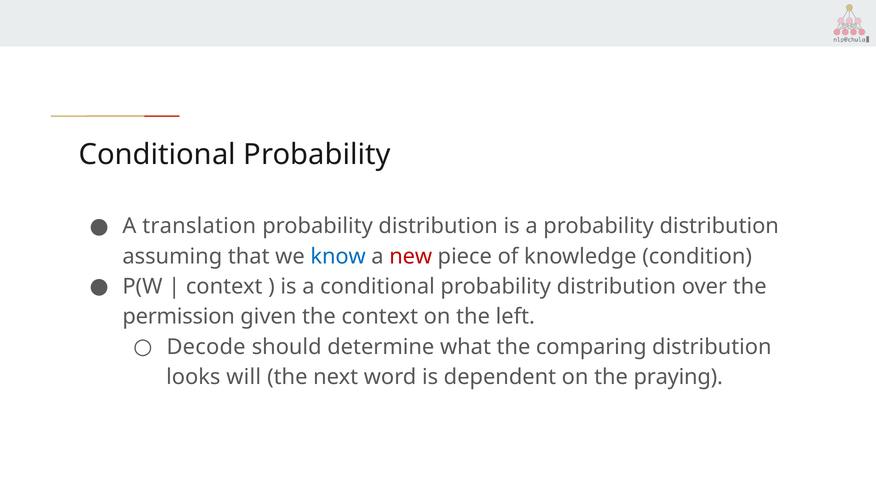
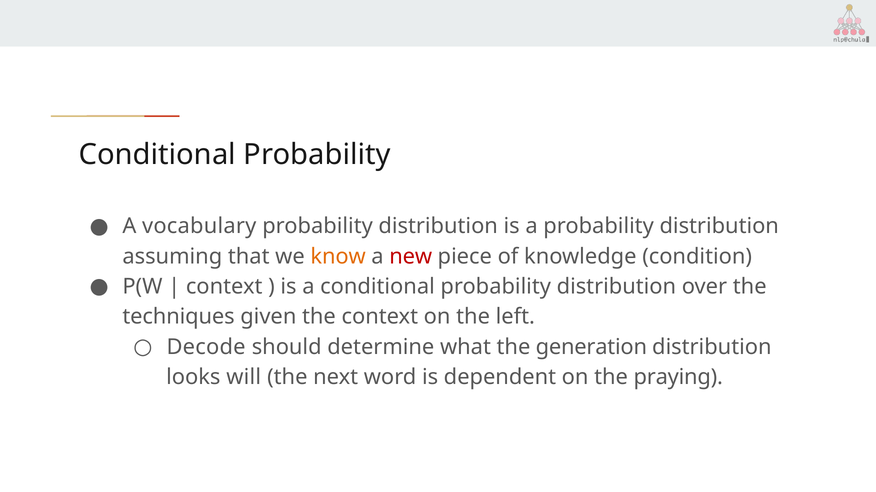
translation: translation -> vocabulary (199, 227)
know colour: blue -> orange (338, 257)
permission: permission -> techniques (179, 317)
comparing: comparing -> generation (591, 347)
